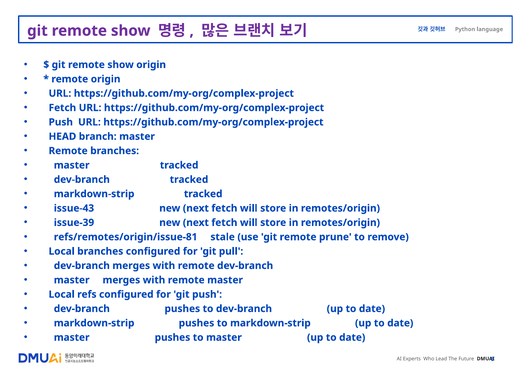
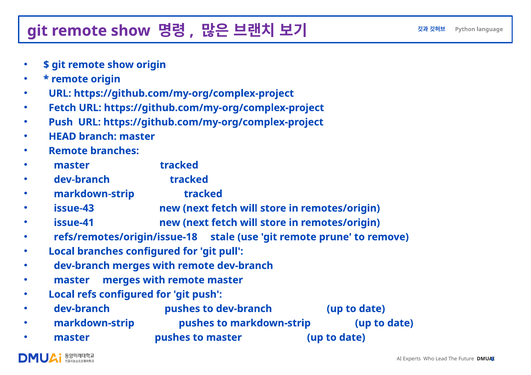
issue-39: issue-39 -> issue-41 (74, 223)
refs/remotes/origin/issue-81: refs/remotes/origin/issue-81 -> refs/remotes/origin/issue-18 (126, 237)
